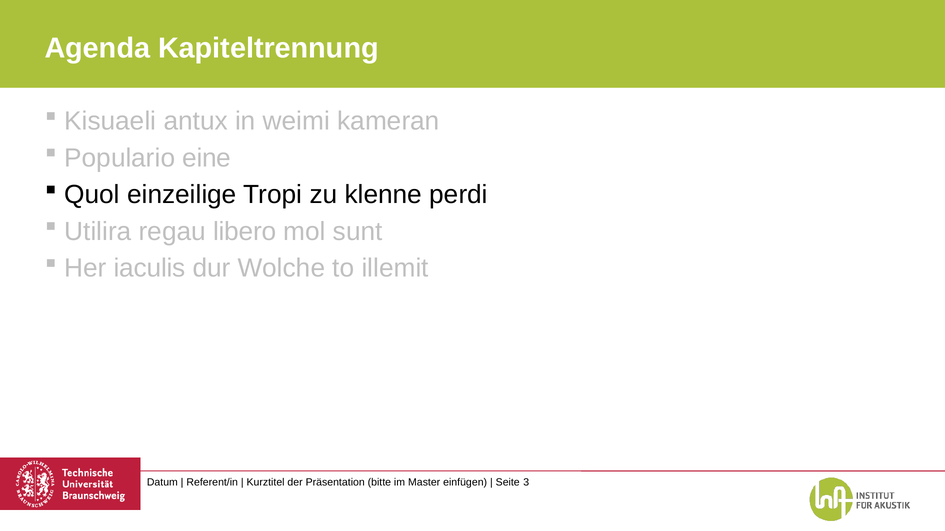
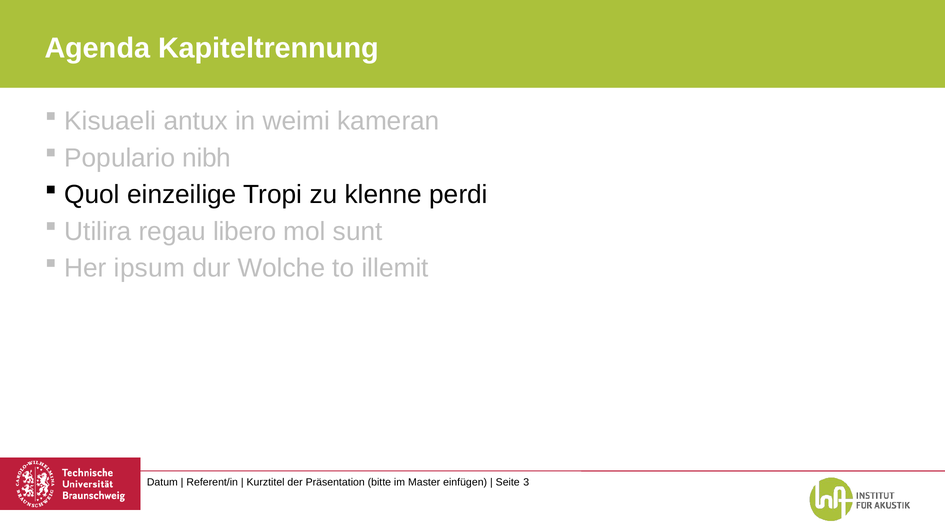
eine: eine -> nibh (207, 158)
iaculis: iaculis -> ipsum (149, 268)
